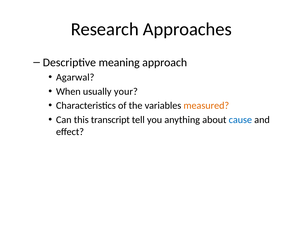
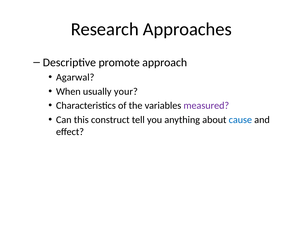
meaning: meaning -> promote (119, 62)
measured colour: orange -> purple (206, 106)
transcript: transcript -> construct (110, 120)
